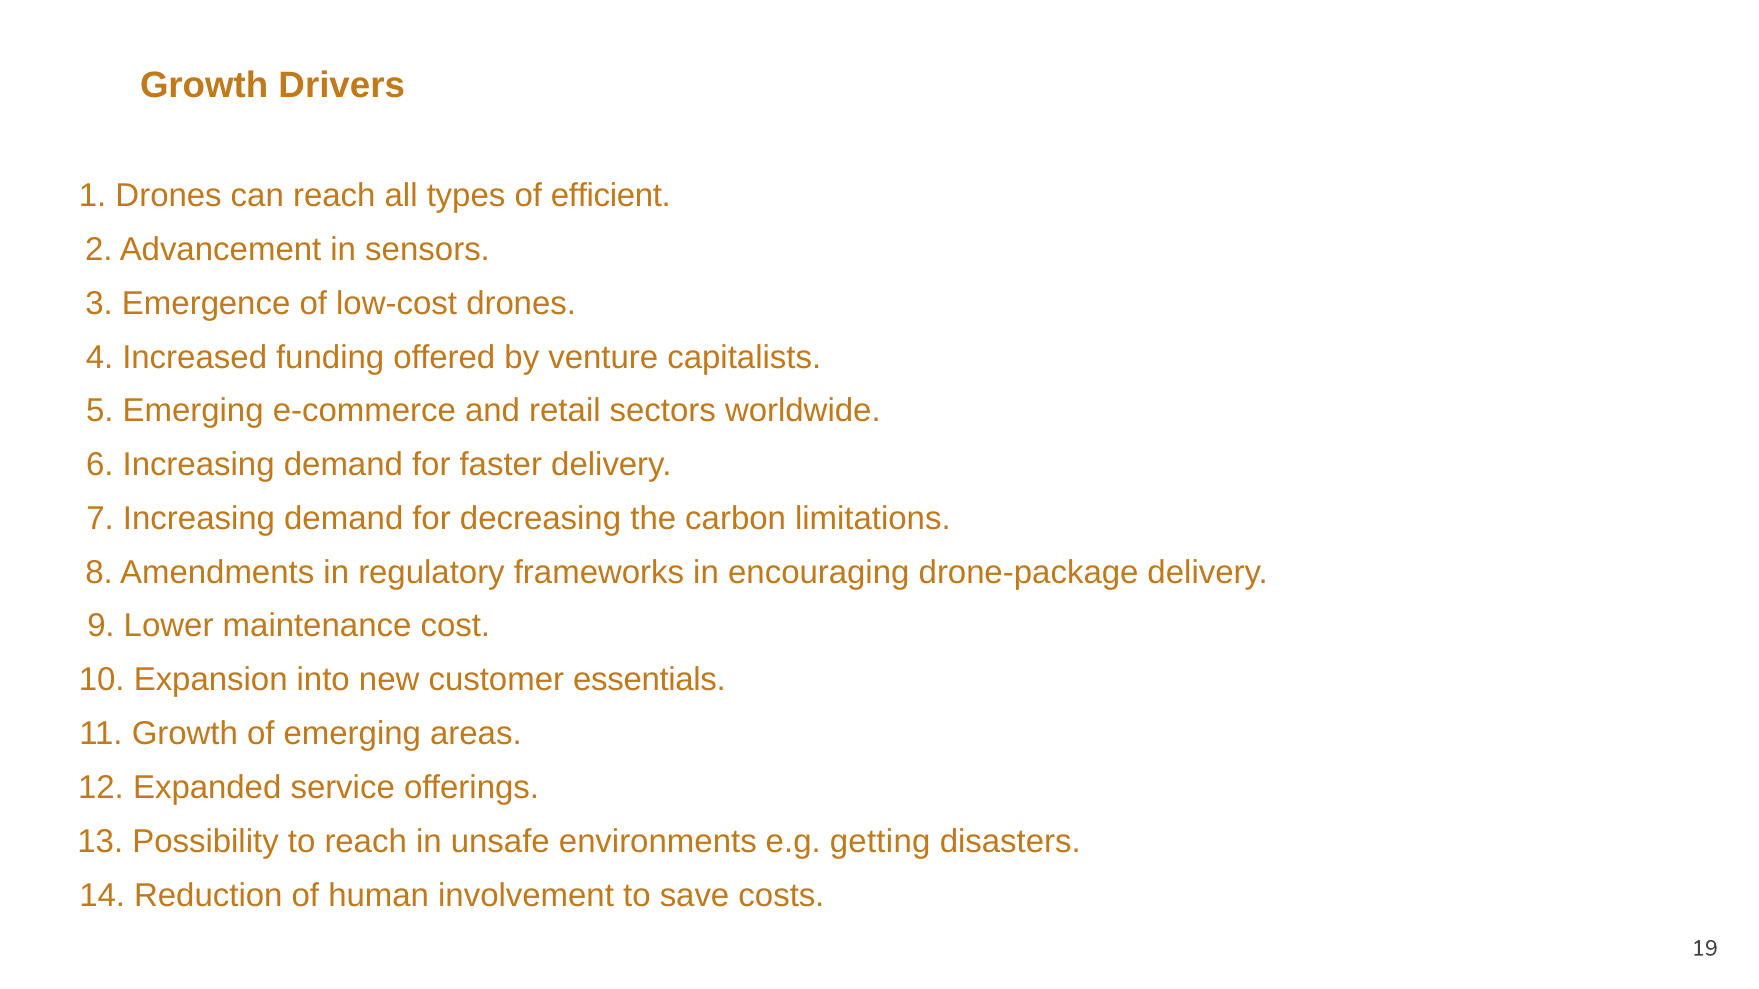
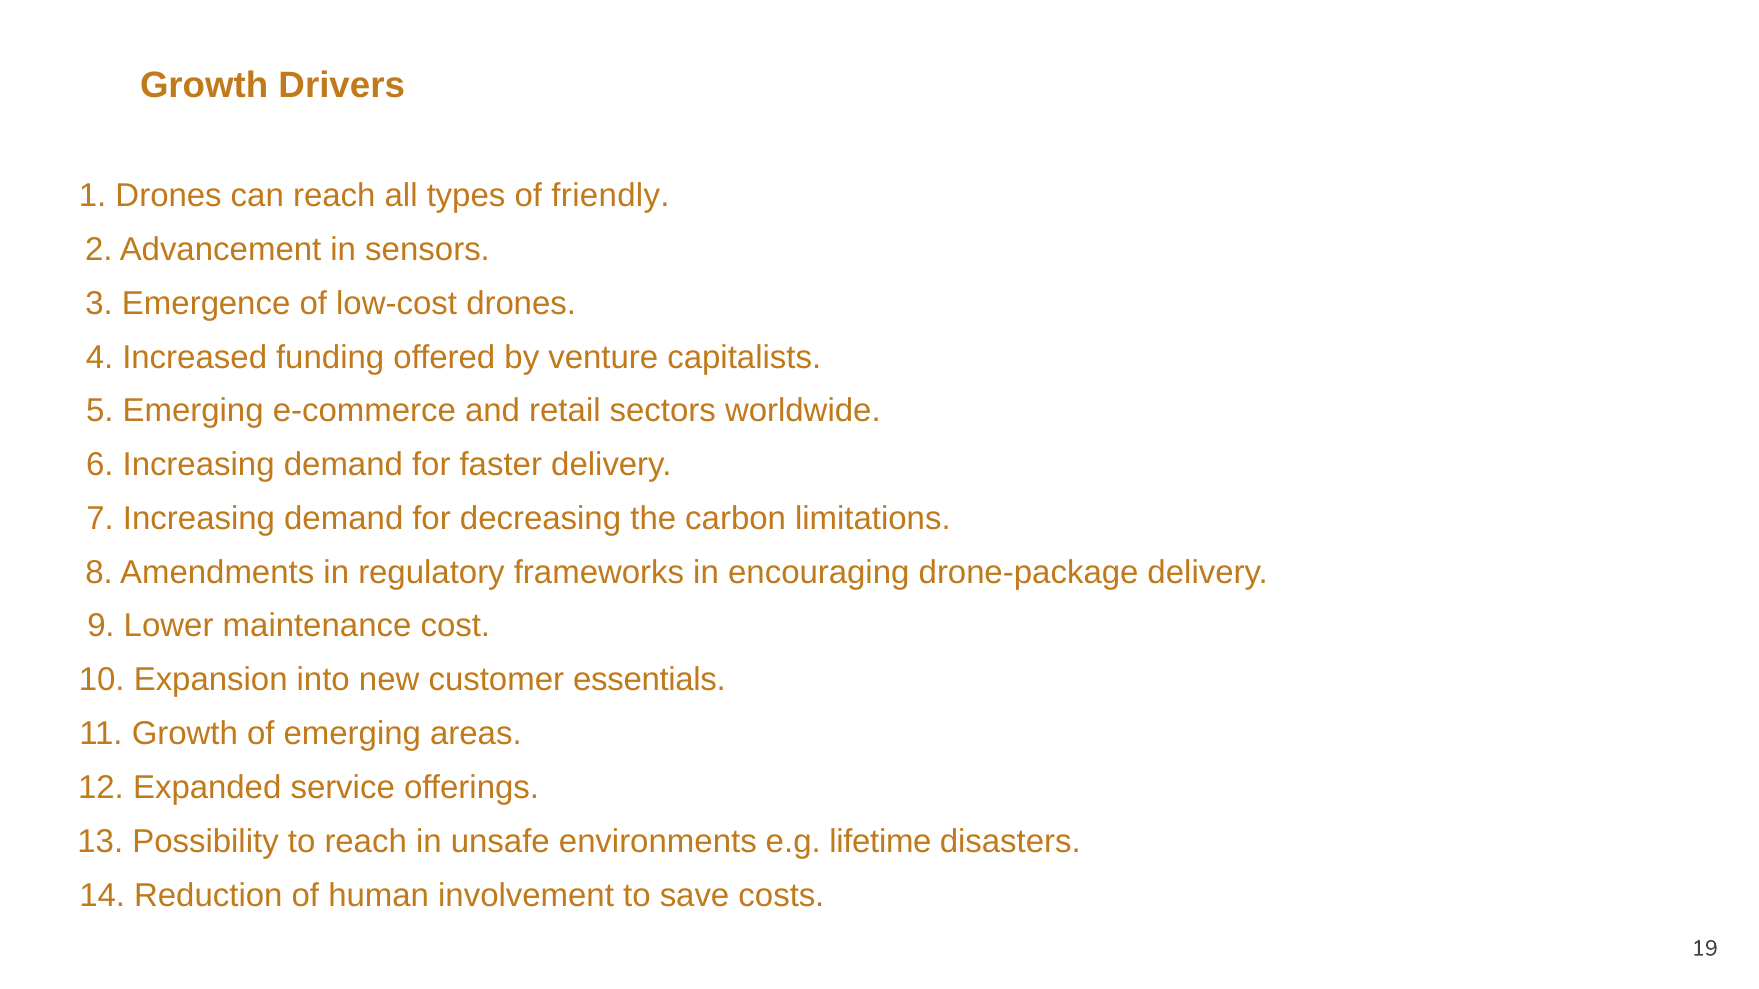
efficient: efficient -> friendly (611, 196)
getting: getting -> lifetime (880, 842)
